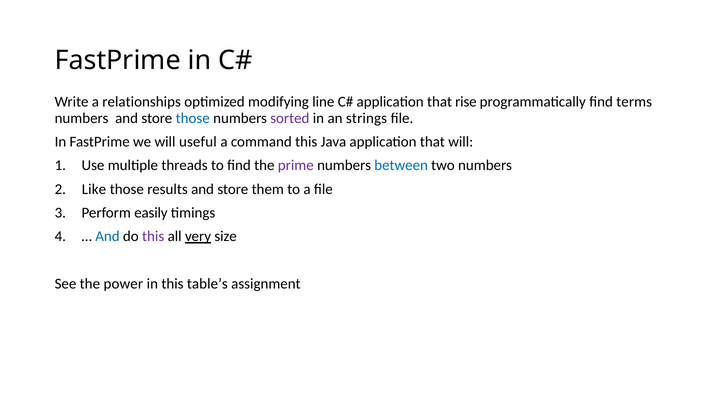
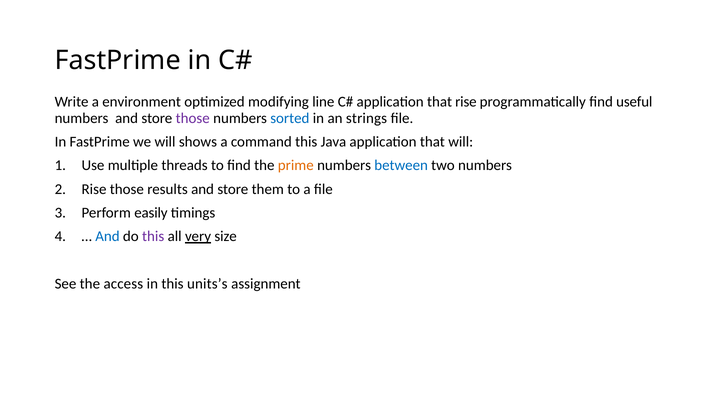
relationships: relationships -> environment (142, 102)
terms: terms -> useful (634, 102)
those colour: blue -> purple (193, 118)
sorted colour: purple -> blue (290, 118)
useful: useful -> shows (198, 142)
prime colour: purple -> orange (296, 165)
Like: Like -> Rise (94, 189)
power: power -> access (123, 283)
table’s: table’s -> units’s (207, 283)
